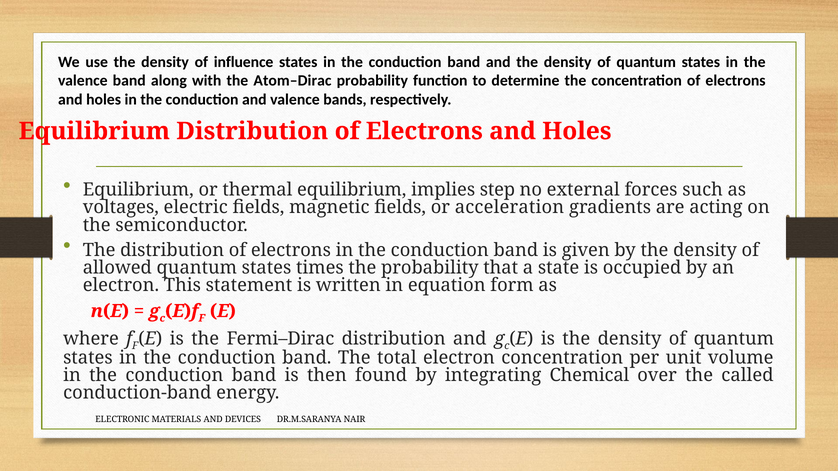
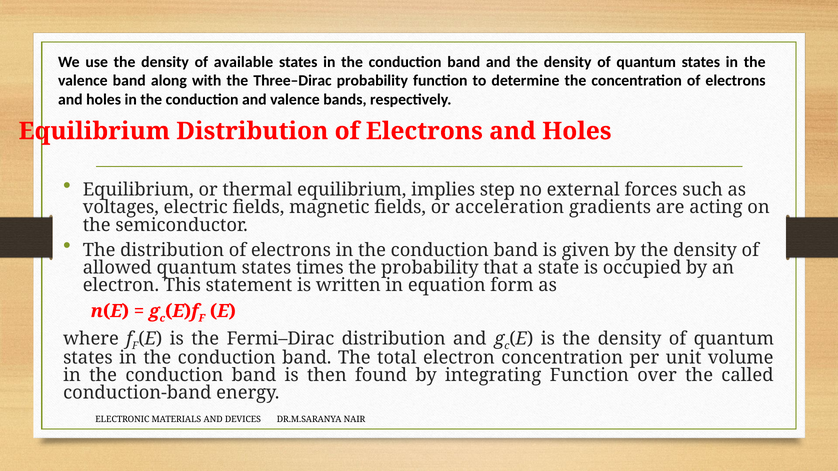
influence: influence -> available (243, 62)
Atom–Dirac: Atom–Dirac -> Three–Dirac (293, 81)
integrating Chemical: Chemical -> Function (589, 376)
